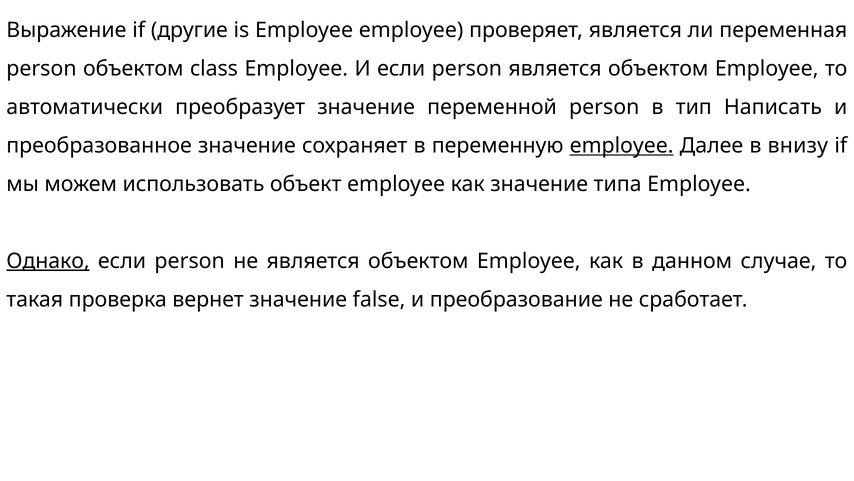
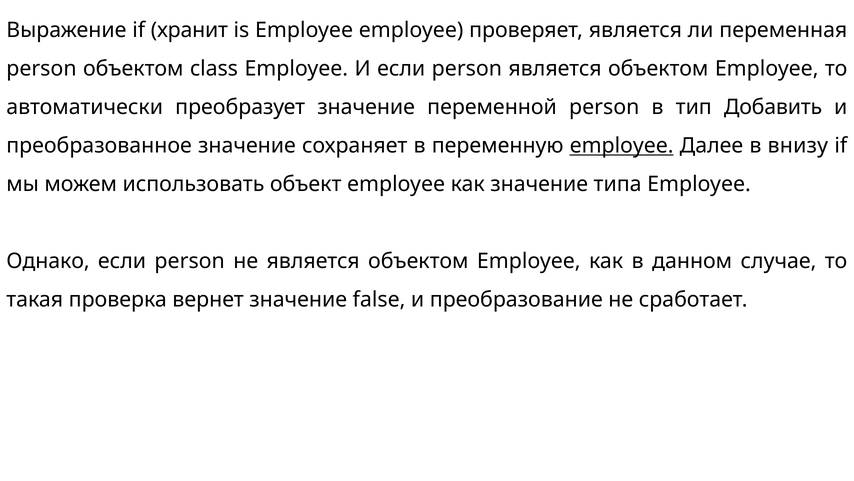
другие: другие -> хранит (189, 30)
Написать: Написать -> Добавить (773, 107)
Однако underline: present -> none (48, 261)
